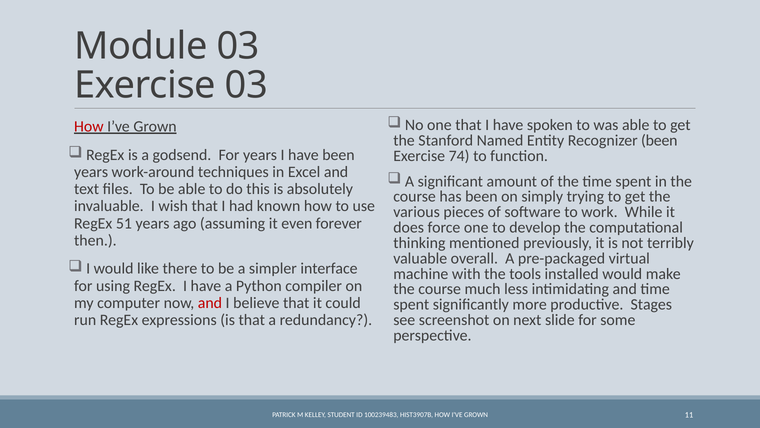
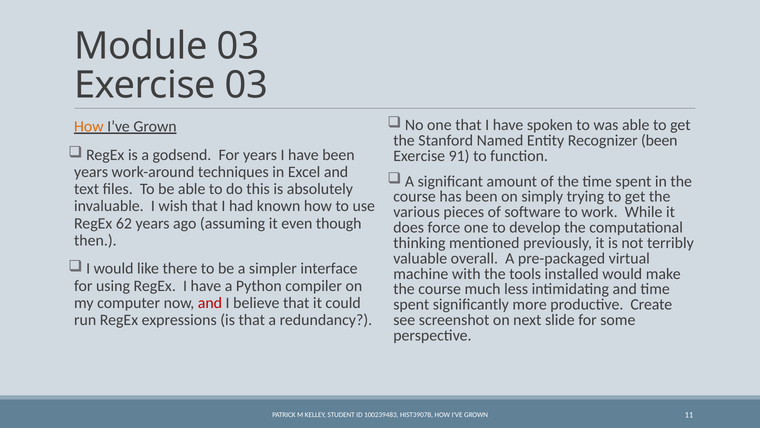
How colour: red -> orange (89, 126)
74: 74 -> 91 (459, 156)
51: 51 -> 62 (124, 223)
forever: forever -> though (339, 223)
Stages: Stages -> Create (651, 304)
